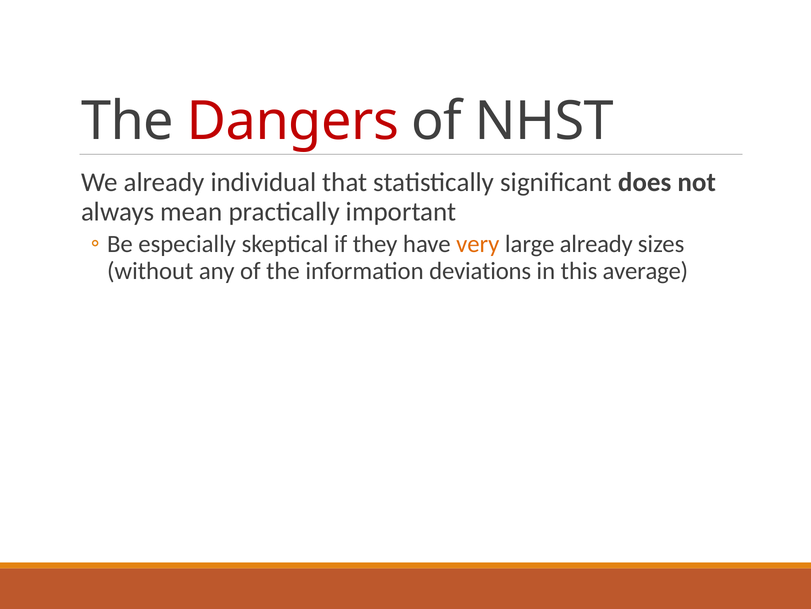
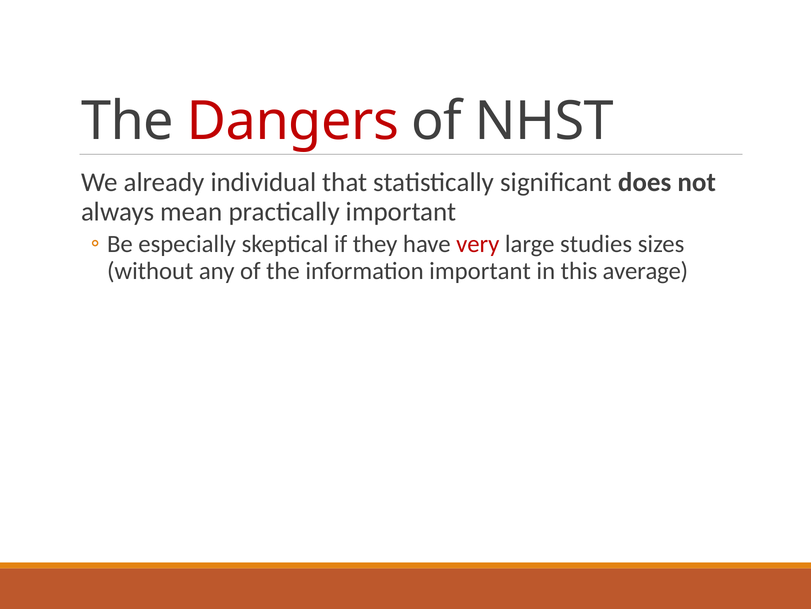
very colour: orange -> red (478, 244)
large already: already -> studies (596, 244)
information deviations: deviations -> important (480, 271)
